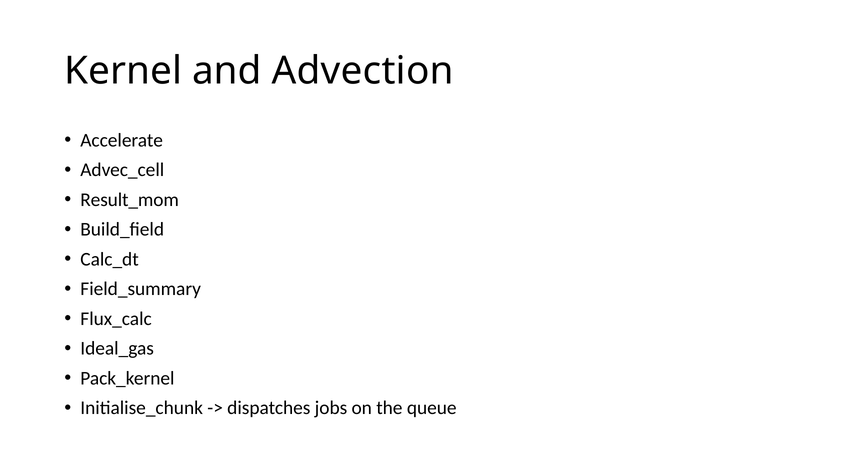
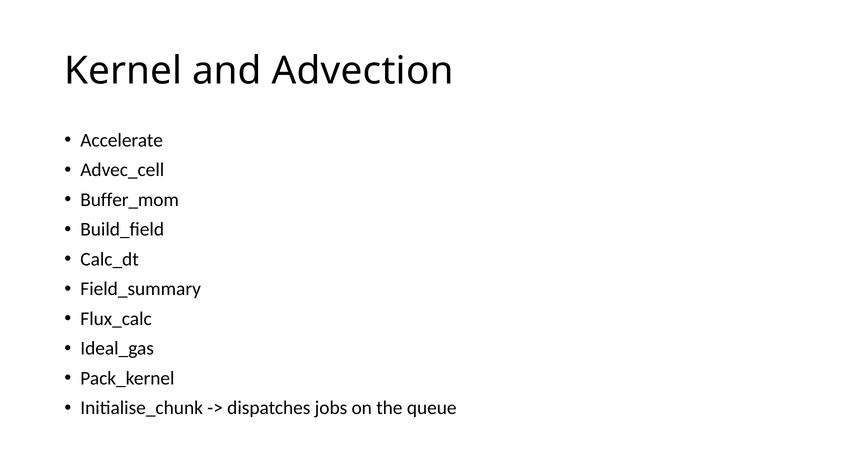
Result_mom: Result_mom -> Buffer_mom (130, 200)
